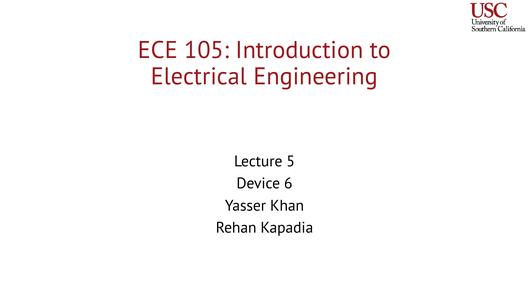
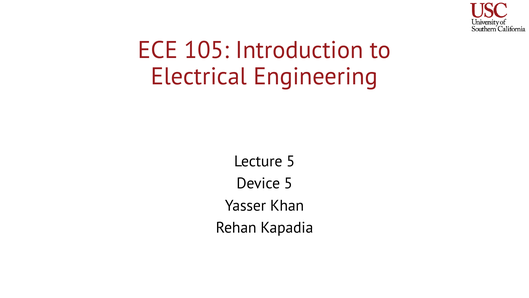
Device 6: 6 -> 5 (288, 183)
